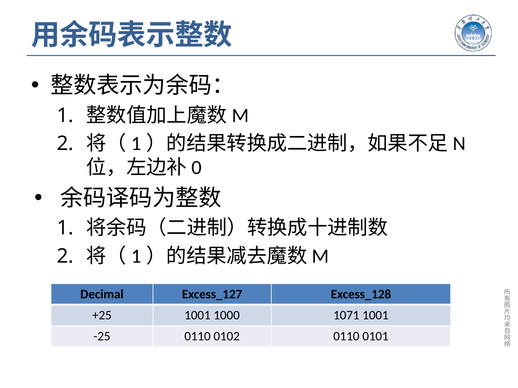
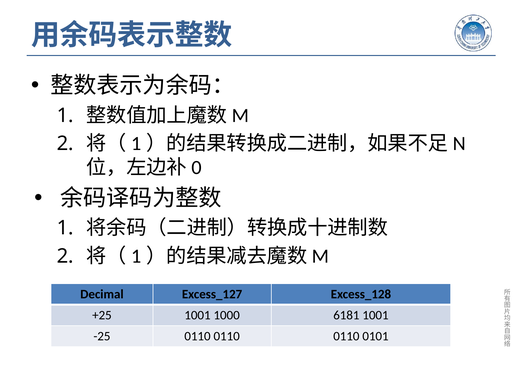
1071: 1071 -> 6181 (346, 316)
-25 0110 0102: 0102 -> 0110 (227, 337)
